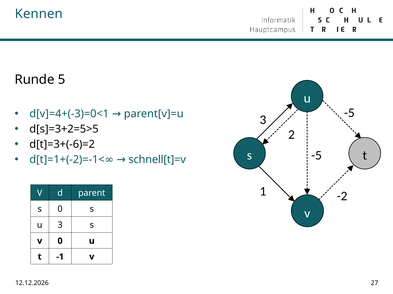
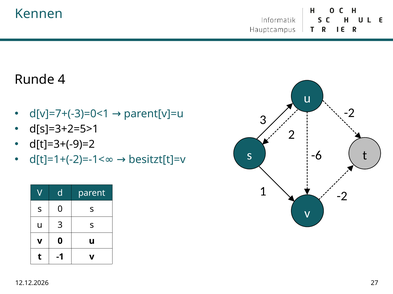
5: 5 -> 4 (62, 80)
-5: -5 -> -2 (349, 113)
d[v]=4+(-3)=0<1: d[v]=4+(-3)=0<1 -> d[v]=7+(-3)=0<1 (69, 114)
d[s]=3+2=5>5: d[s]=3+2=5>5 -> d[s]=3+2=5>1 (64, 129)
d[t]=3+(-6)=2: d[t]=3+(-6)=2 -> d[t]=3+(-9)=2 (62, 145)
-5: -5 -> -6 (316, 156)
schnell[t]=v: schnell[t]=v -> besitzt[t]=v (157, 160)
